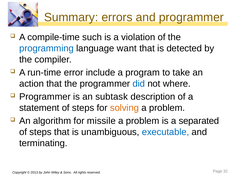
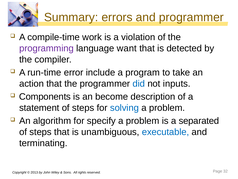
such: such -> work (92, 37)
programming colour: blue -> purple (46, 48)
where: where -> inputs (177, 83)
Programmer: Programmer -> Components (45, 96)
subtask: subtask -> become (112, 96)
solving colour: orange -> blue (124, 108)
missile: missile -> specify (101, 120)
